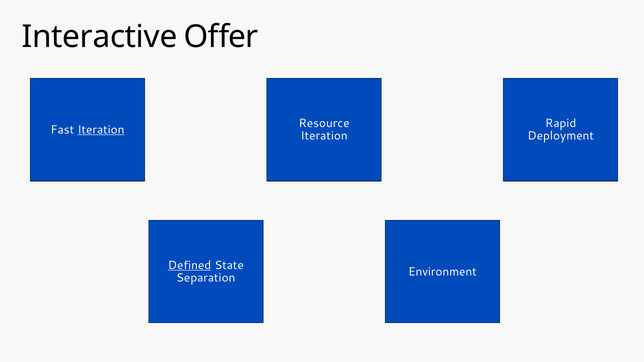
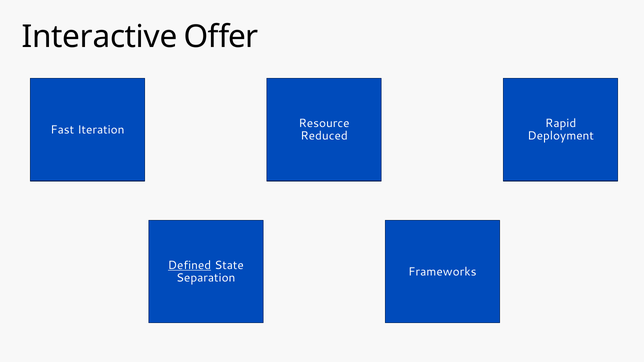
Iteration underline: present -> none (101, 130)
Iteration: Iteration -> Reduced (324, 136)
Environment: Environment -> Frameworks (442, 272)
